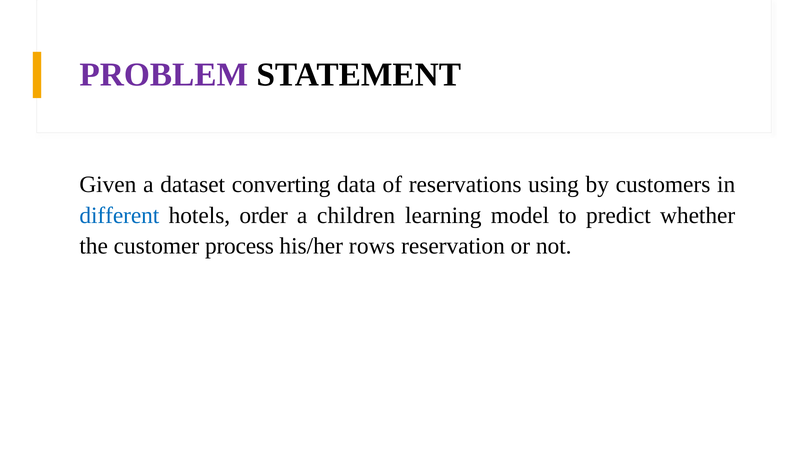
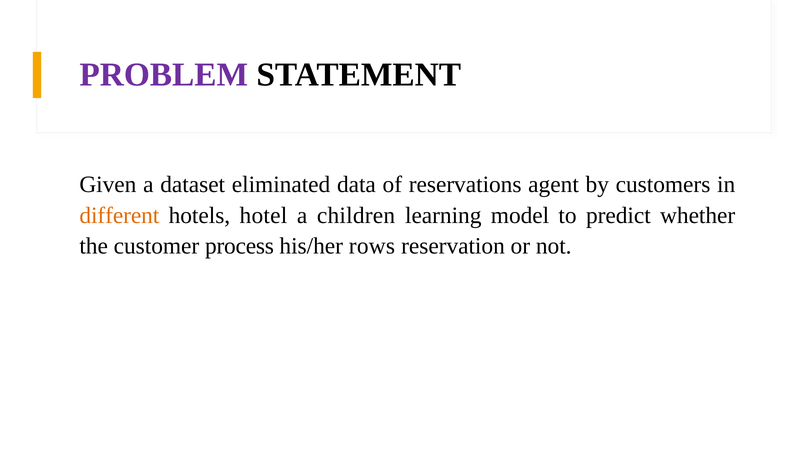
converting: converting -> eliminated (281, 184)
using: using -> agent (554, 184)
different colour: blue -> orange (119, 215)
order: order -> hotel (263, 215)
